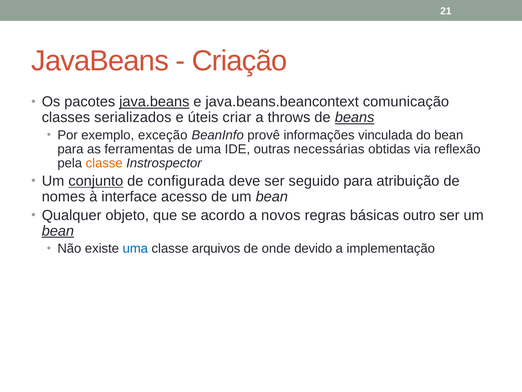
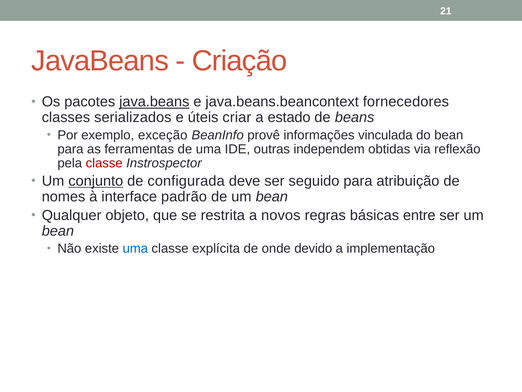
comunicação: comunicação -> fornecedores (406, 102)
throws: throws -> estado (289, 117)
beans underline: present -> none (355, 117)
necessárias: necessárias -> independem (329, 149)
classe colour: orange -> red (104, 163)
acesso: acesso -> padrão (184, 196)
acordo: acordo -> restrita (223, 215)
outro: outro -> entre (419, 215)
bean underline: present -> none (58, 231)
arquivos: arquivos -> explícita (216, 248)
